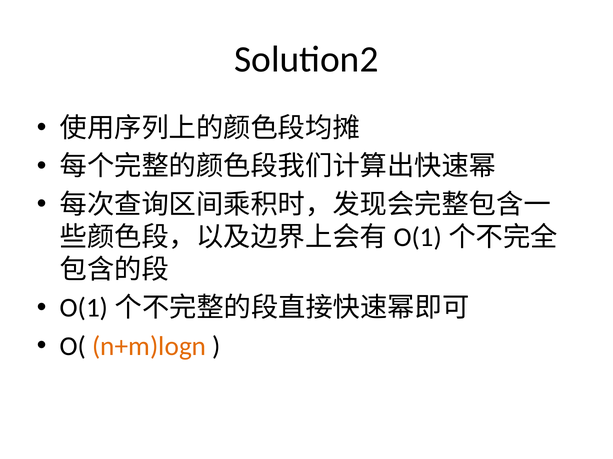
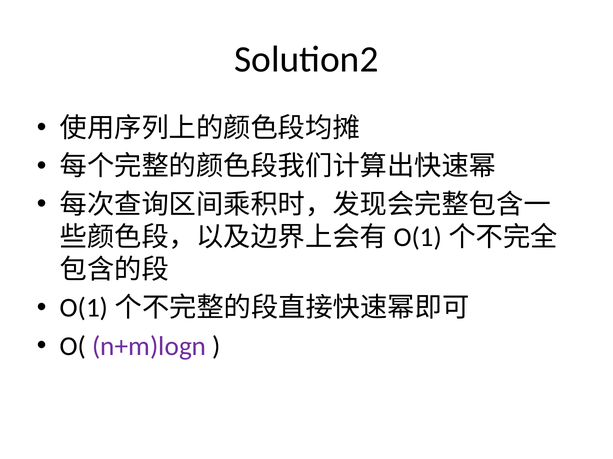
n+m)logn colour: orange -> purple (149, 347)
